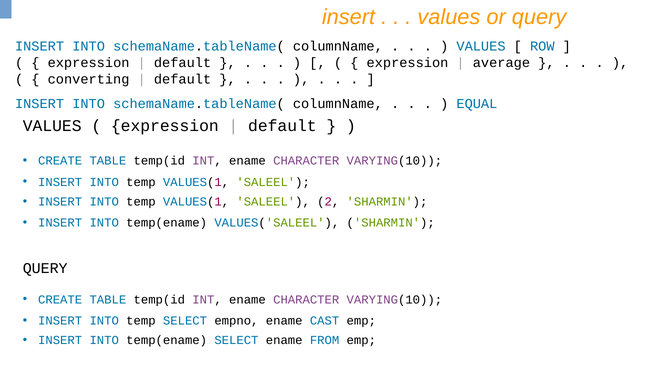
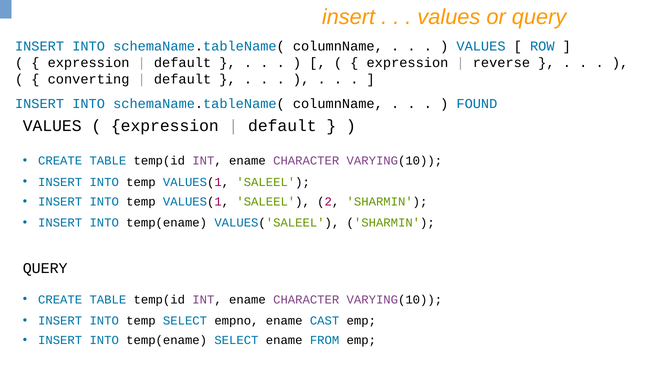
average: average -> reverse (501, 63)
EQUAL: EQUAL -> FOUND (477, 104)
